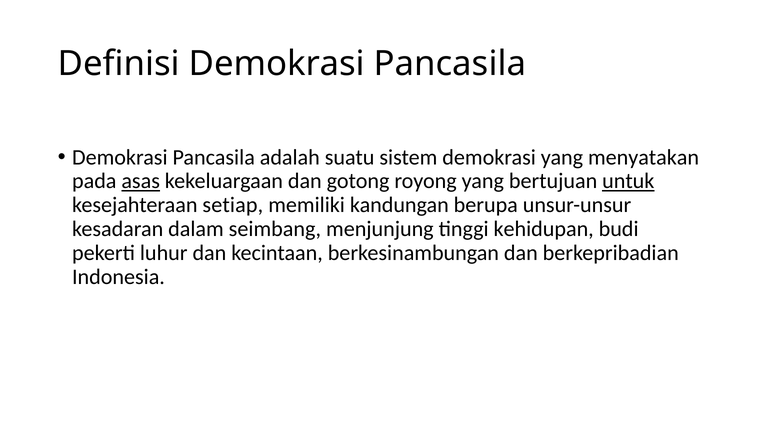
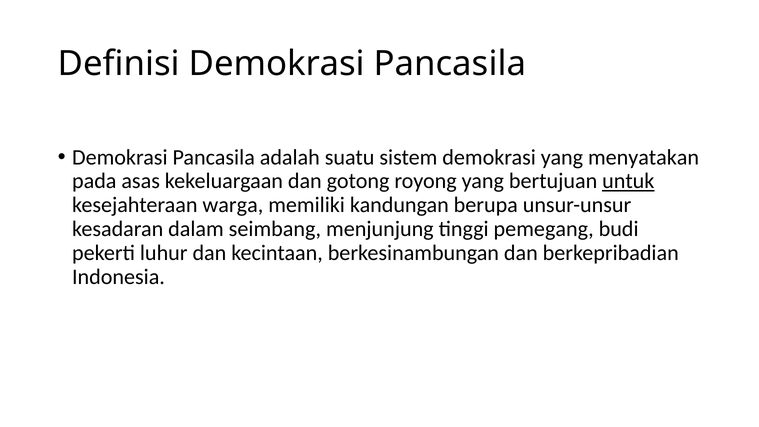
asas underline: present -> none (141, 181)
setiap: setiap -> warga (233, 205)
kehidupan: kehidupan -> pemegang (544, 229)
